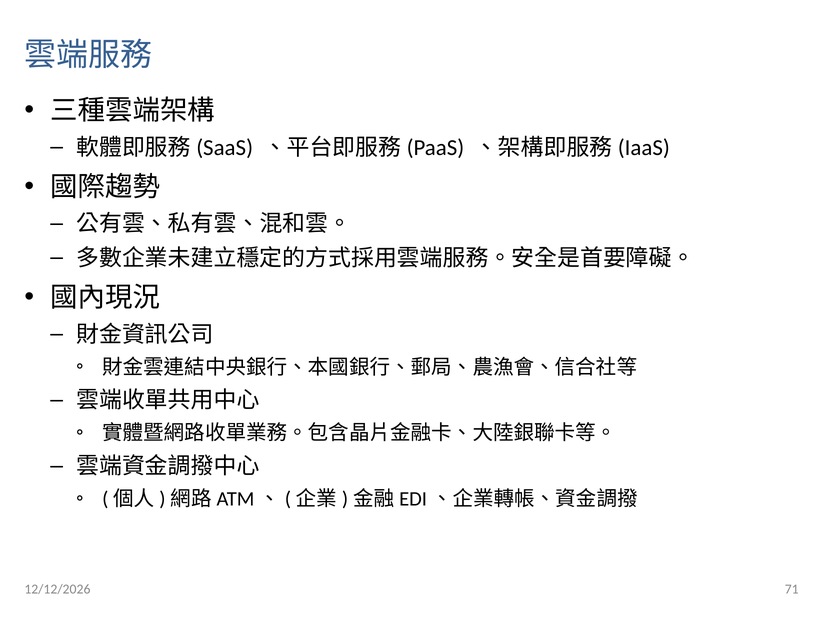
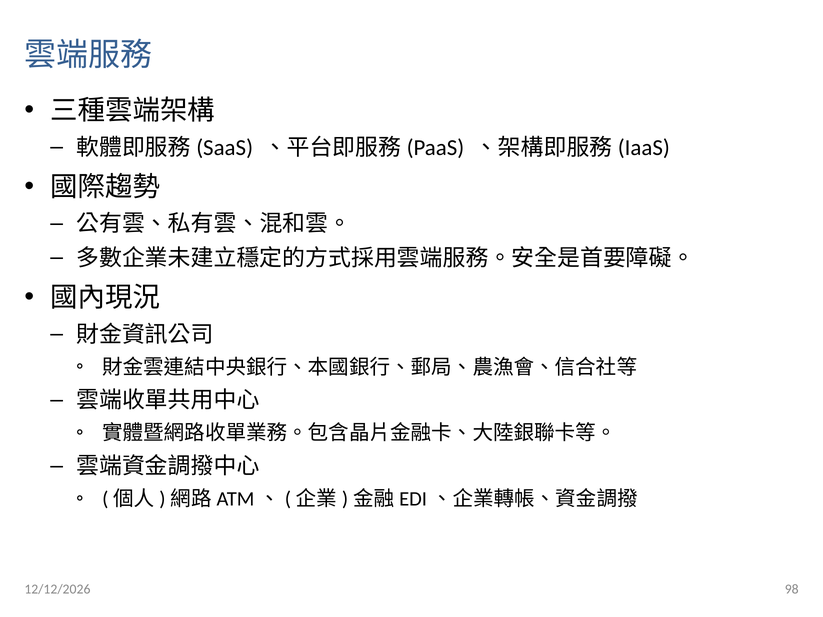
71: 71 -> 98 (792, 589)
